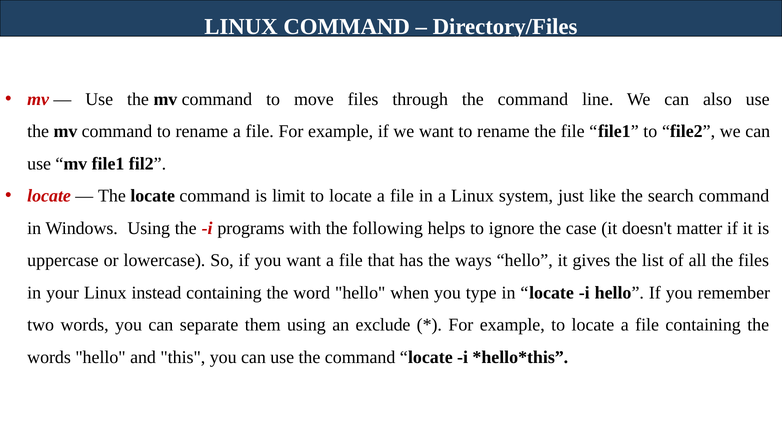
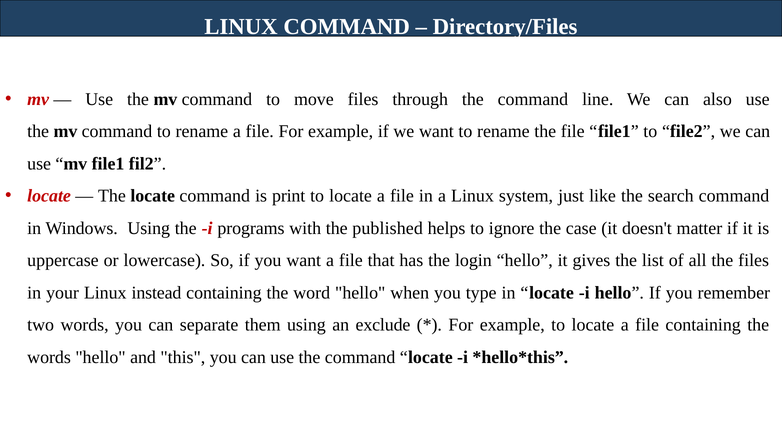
limit: limit -> print (289, 196)
following: following -> published (388, 228)
ways: ways -> login (473, 260)
